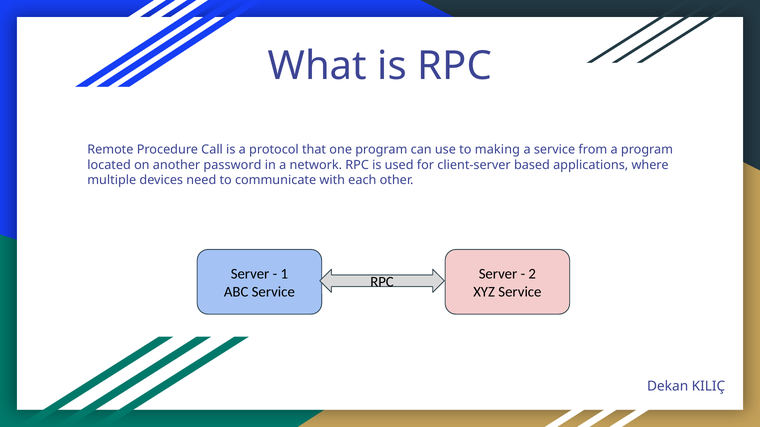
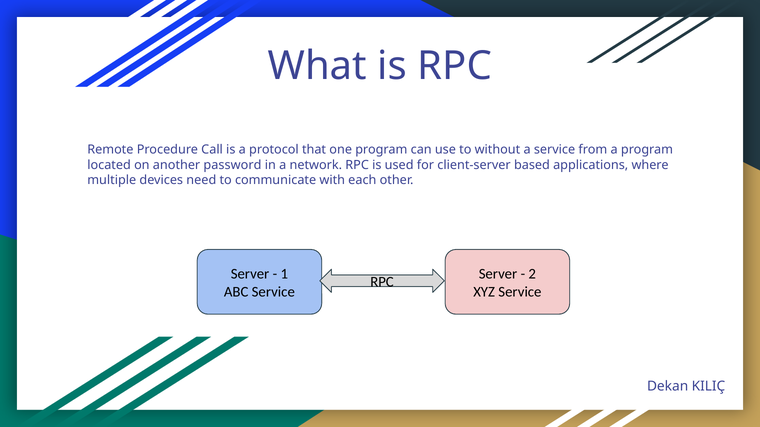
making: making -> without (497, 150)
